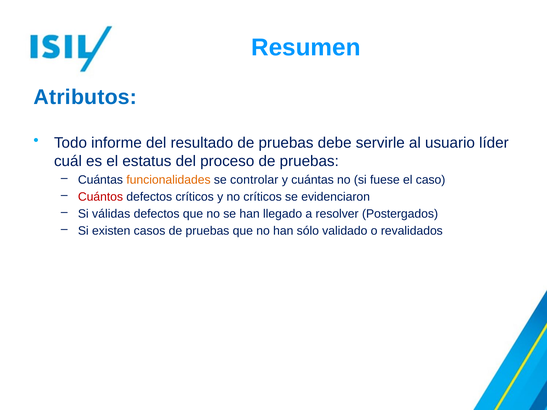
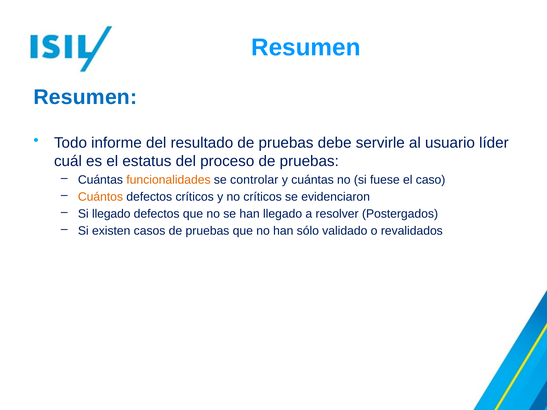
Atributos: Atributos -> Resumen (85, 97)
Cuántos colour: red -> orange (100, 197)
Si válidas: válidas -> llegado (111, 214)
